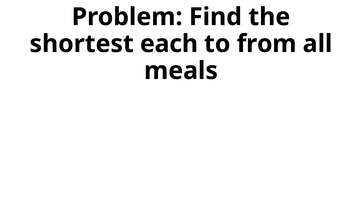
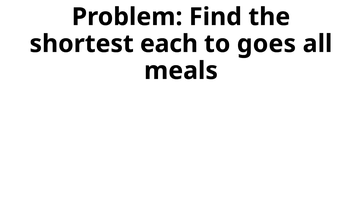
from: from -> goes (266, 44)
